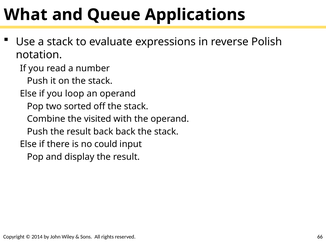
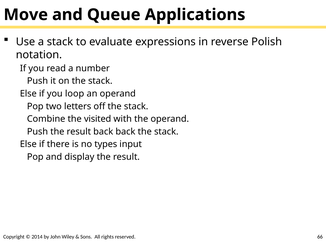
What: What -> Move (26, 15)
sorted: sorted -> letters (78, 106)
could: could -> types (106, 145)
